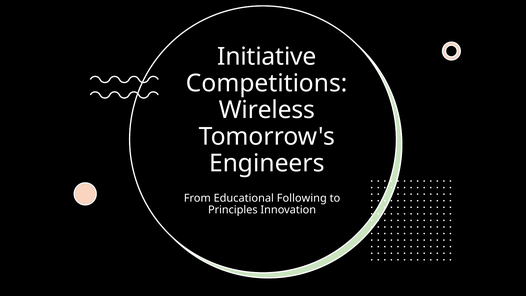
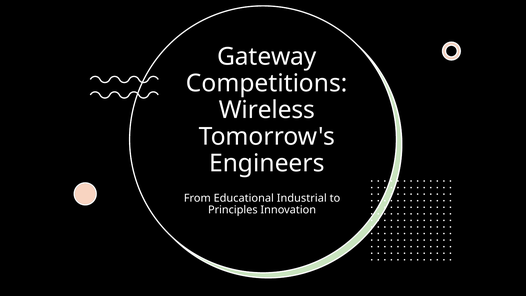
Initiative: Initiative -> Gateway (267, 57)
Following: Following -> Industrial (302, 198)
